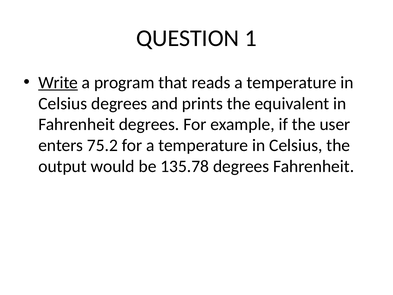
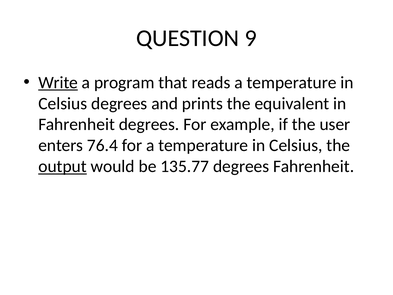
1: 1 -> 9 (251, 38)
75.2: 75.2 -> 76.4 (102, 145)
output underline: none -> present (63, 166)
135.78: 135.78 -> 135.77 (185, 166)
